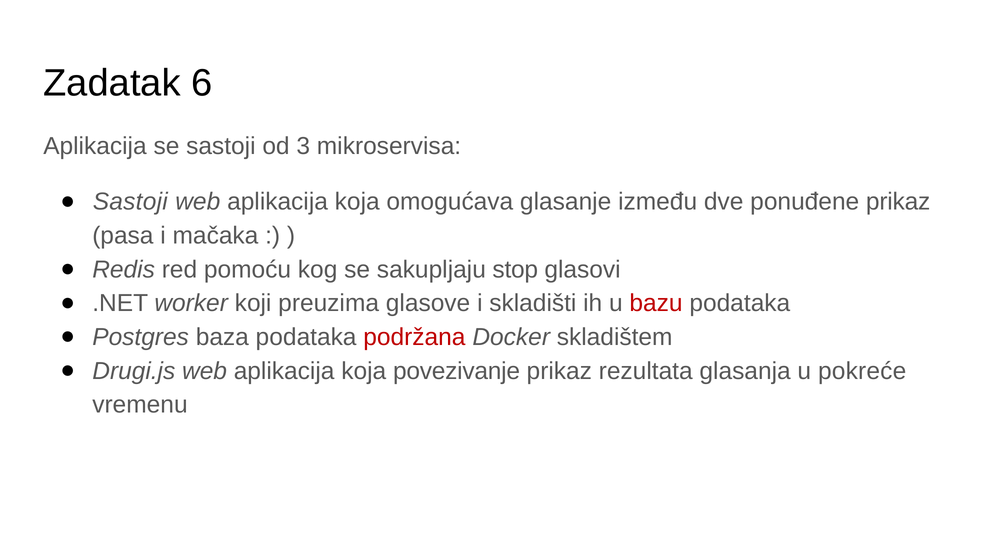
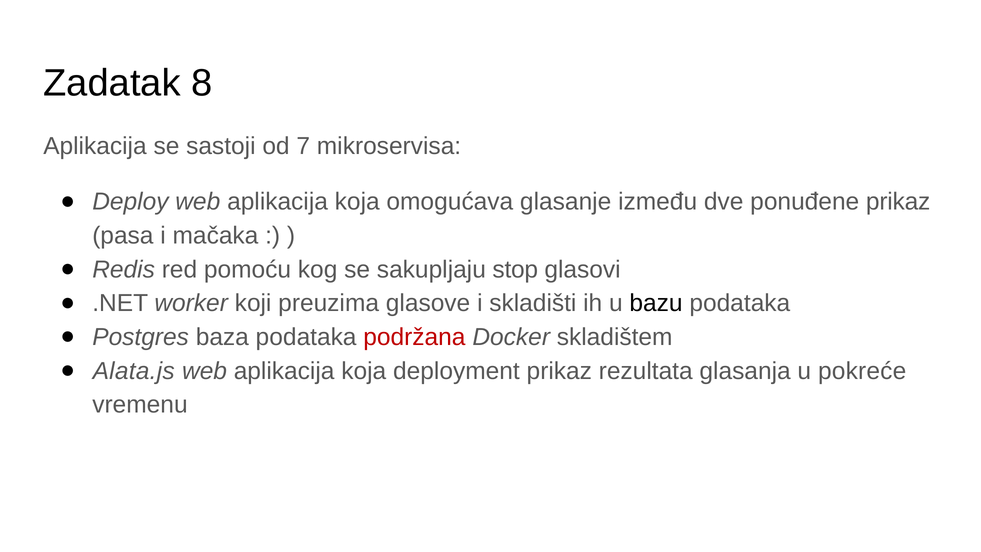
6: 6 -> 8 (202, 83)
3: 3 -> 7 (303, 146)
Sastoji: Sastoji -> Deploy (130, 202)
bazu colour: red -> black (656, 303)
Drugi.js: Drugi.js -> Alata.js (134, 371)
povezivanje: povezivanje -> deployment (456, 371)
